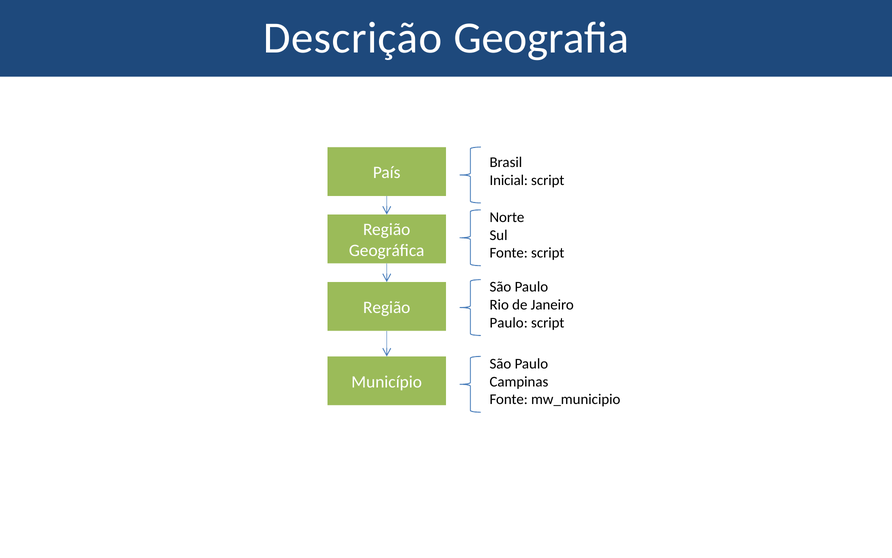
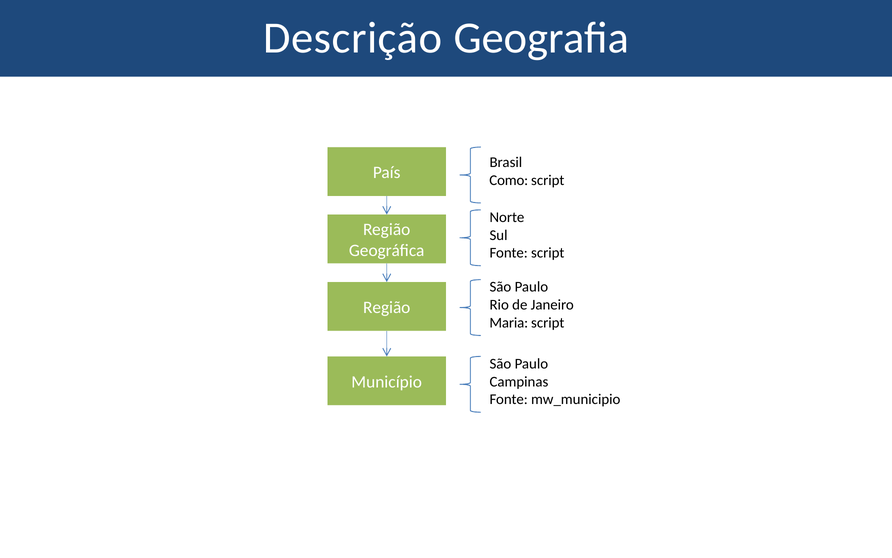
Inicial: Inicial -> Como (509, 180)
Paulo: Paulo -> Maria (509, 322)
